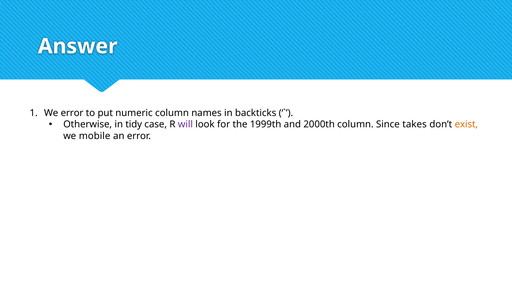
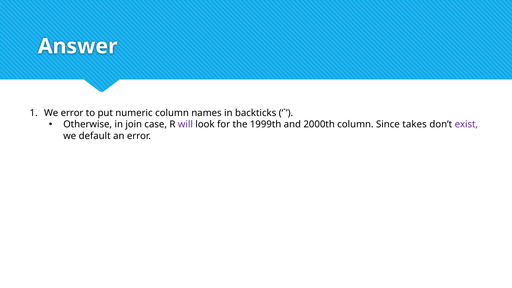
tidy: tidy -> join (134, 124)
exist colour: orange -> purple (466, 124)
mobile: mobile -> default (95, 136)
